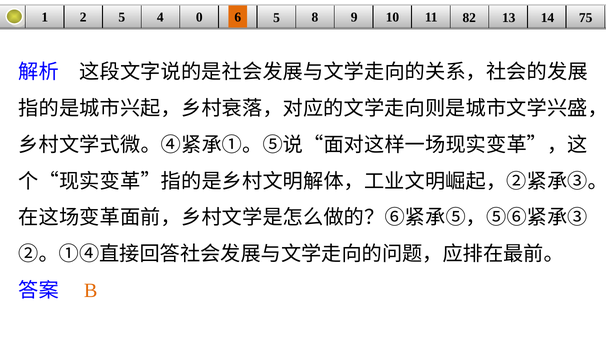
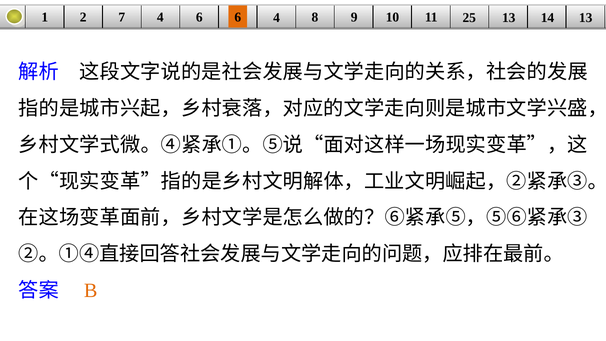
2 5: 5 -> 7 (122, 17)
4 0: 0 -> 6 (199, 17)
6 5: 5 -> 4 (277, 18)
82: 82 -> 25 (469, 18)
14 75: 75 -> 13 (586, 18)
